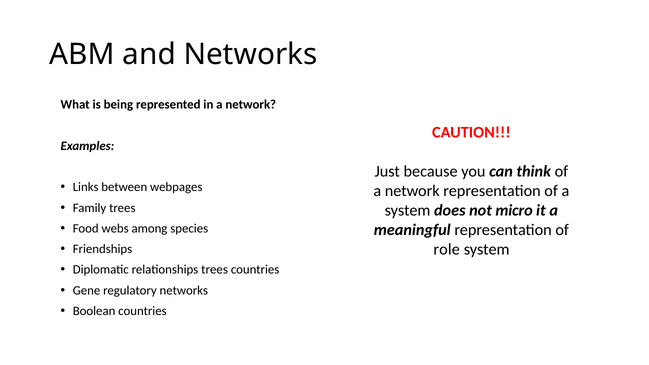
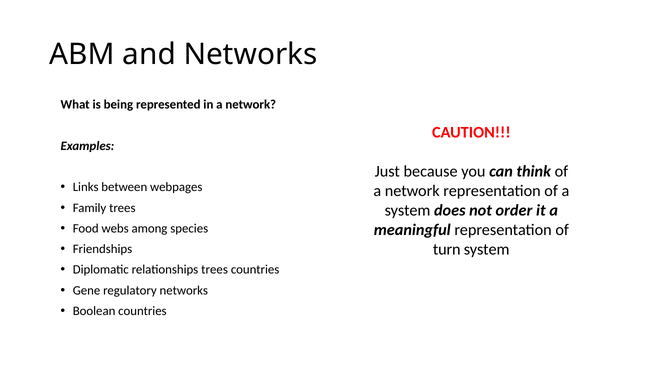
micro: micro -> order (514, 210)
role: role -> turn (447, 249)
